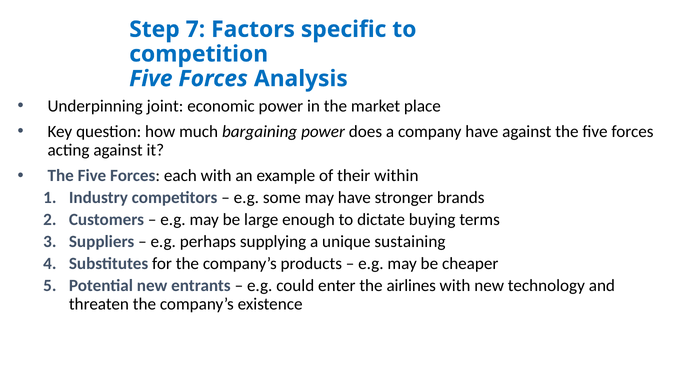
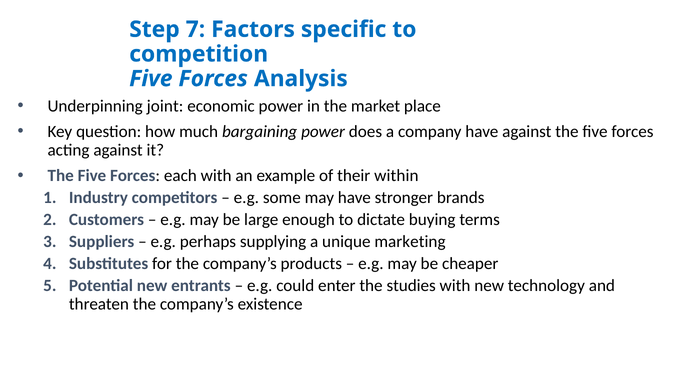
sustaining: sustaining -> marketing (410, 242)
airlines: airlines -> studies (411, 286)
